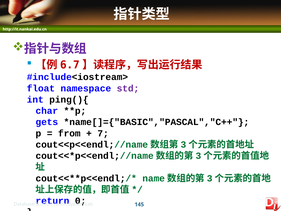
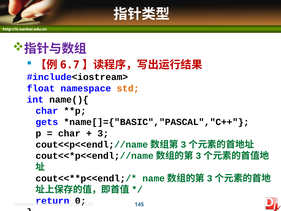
std colour: purple -> orange (128, 88)
ping(){: ping(){ -> name(){ (69, 99)
from: from -> char (69, 133)
7: 7 -> 3 (103, 133)
